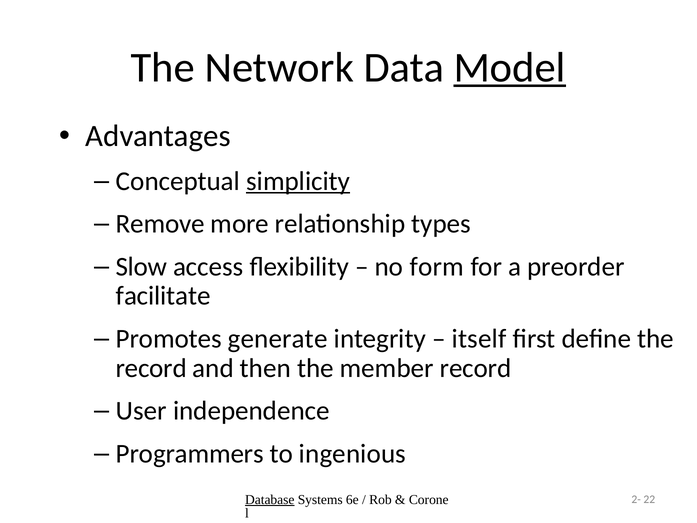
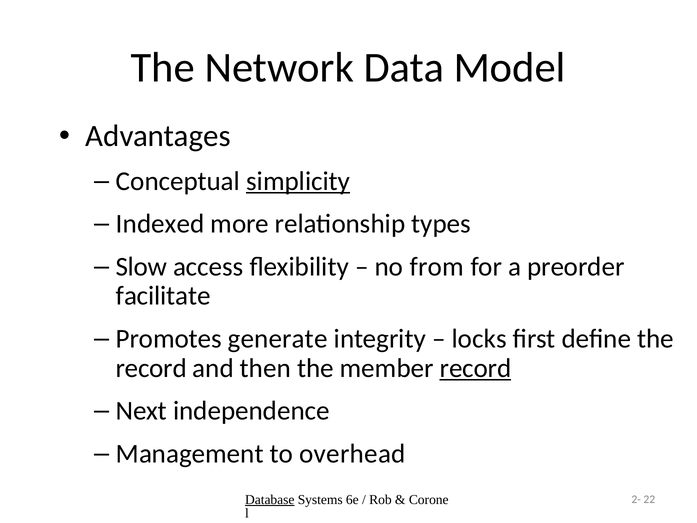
Model underline: present -> none (510, 67)
Remove: Remove -> Indexed (160, 224)
form: form -> from (437, 267)
itself: itself -> locks (479, 339)
record underline: none -> present (475, 368)
User: User -> Next (141, 411)
Programmers: Programmers -> Management (190, 453)
ingenious: ingenious -> overhead (352, 453)
